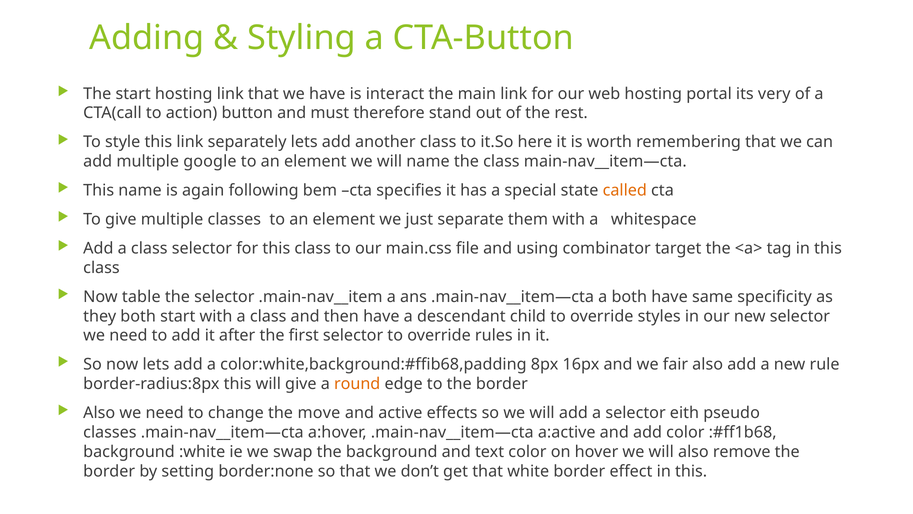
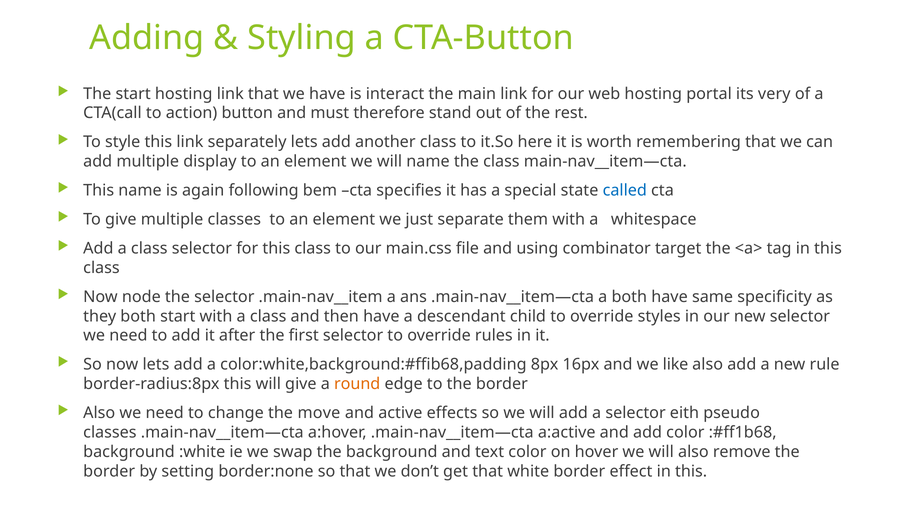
google: google -> display (210, 161)
called colour: orange -> blue (625, 190)
table: table -> node (141, 296)
fair: fair -> like (676, 364)
